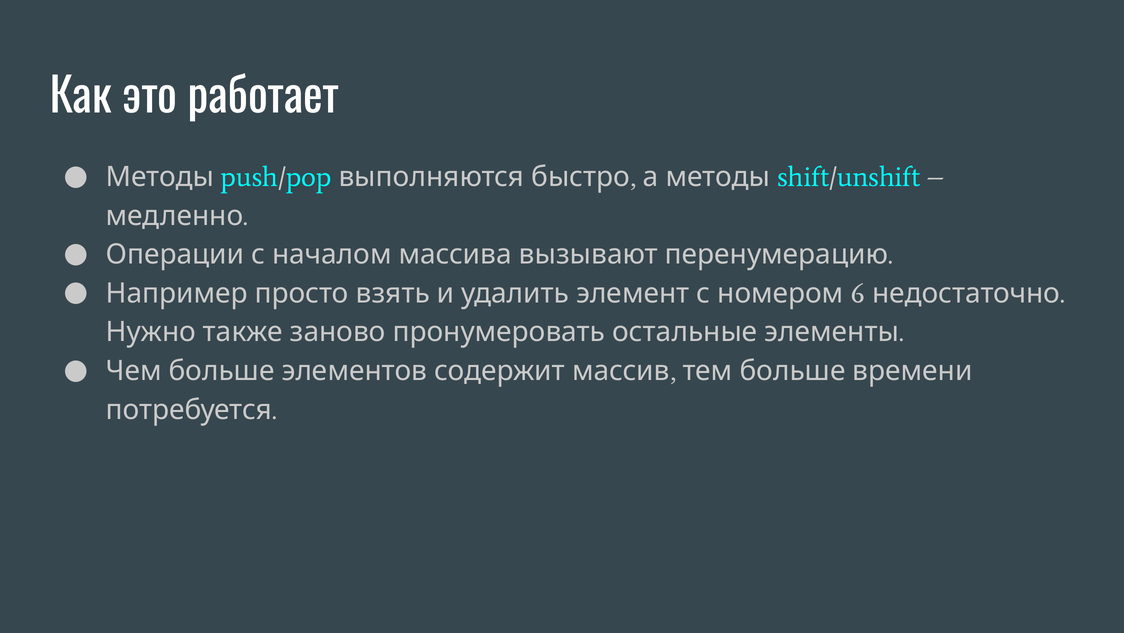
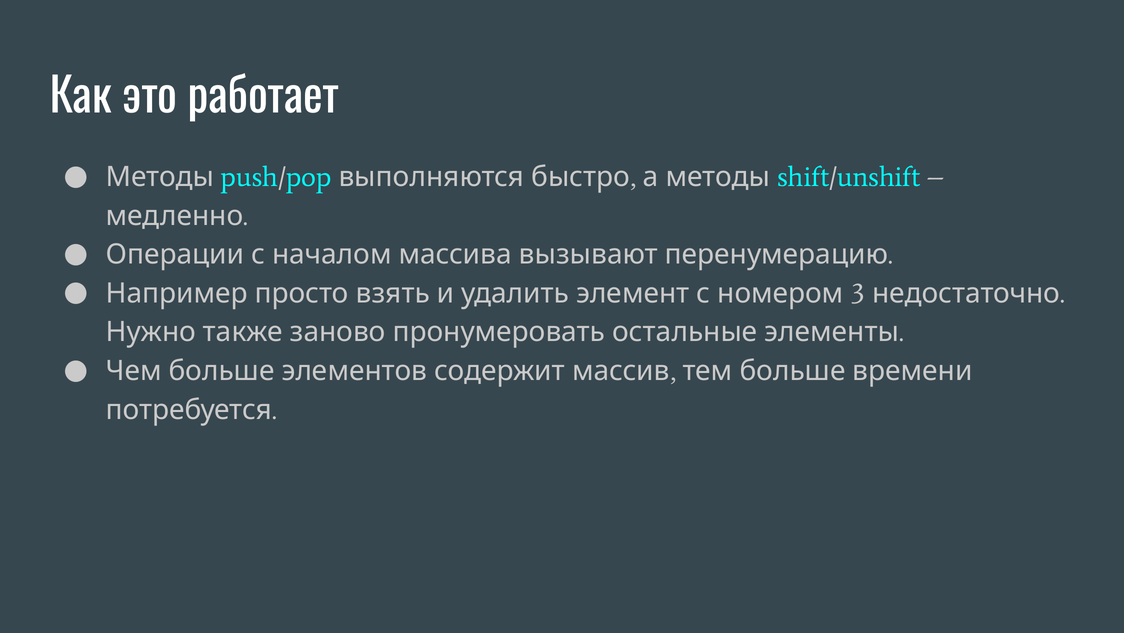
6: 6 -> 3 (858, 293)
